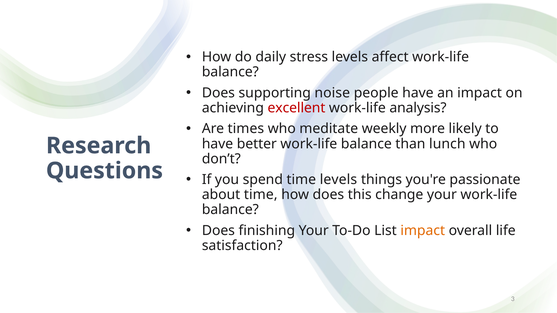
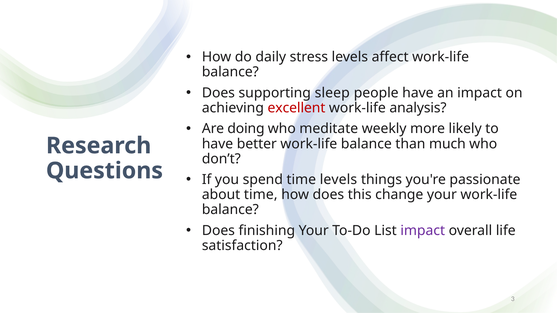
noise: noise -> sleep (332, 93)
times: times -> doing (246, 129)
lunch: lunch -> much (447, 144)
impact colour: orange -> purple (423, 231)
